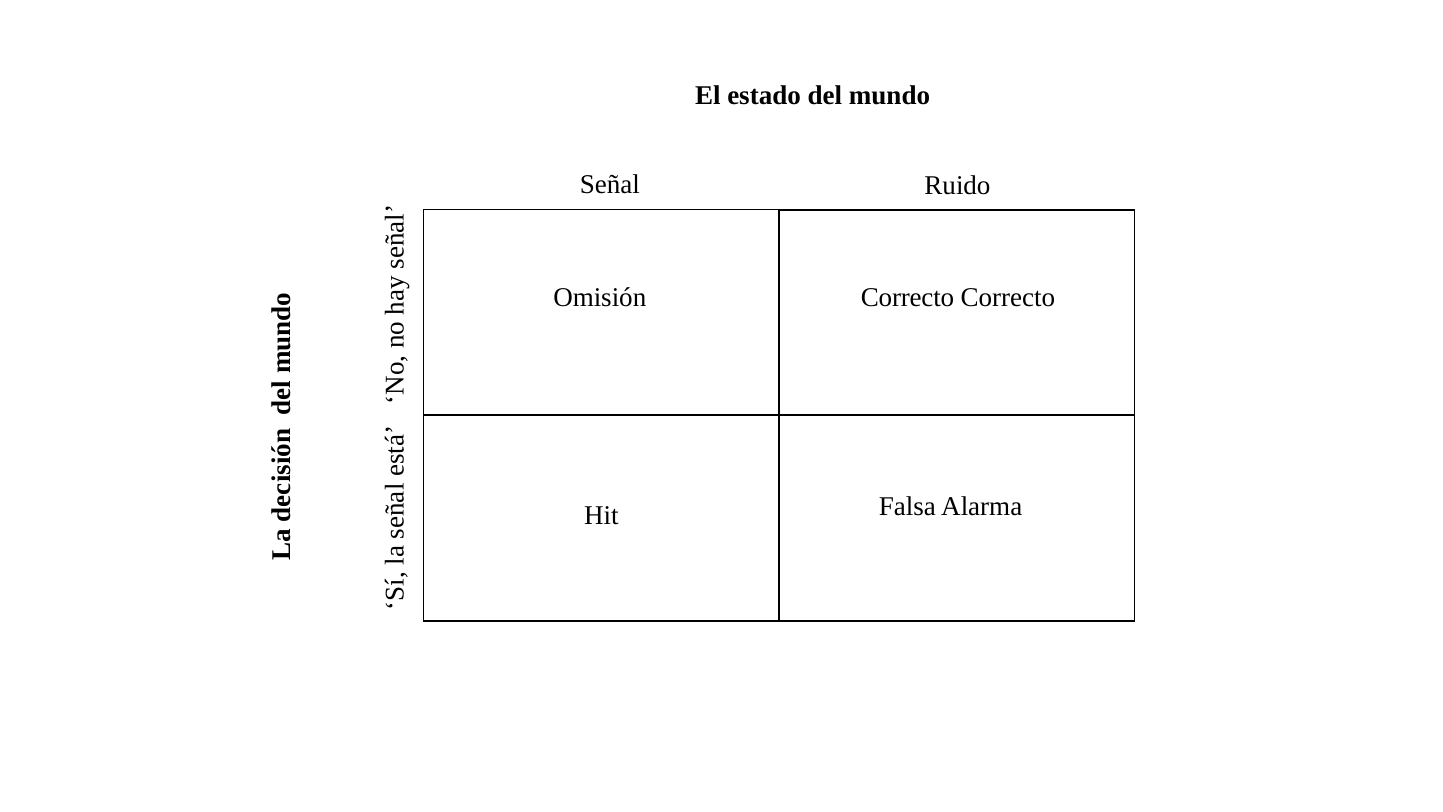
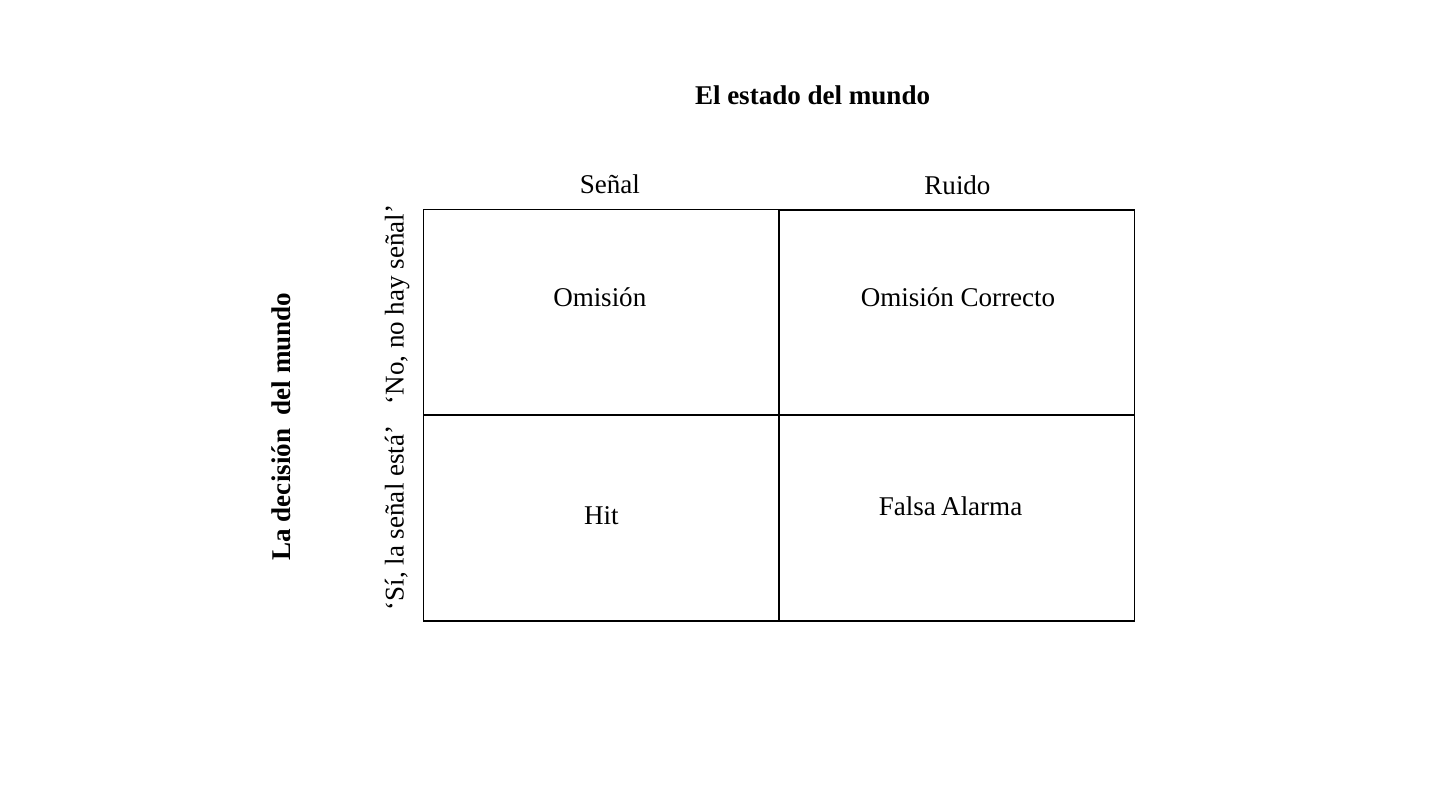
Correcto: Correcto -> Omisión (907, 298)
